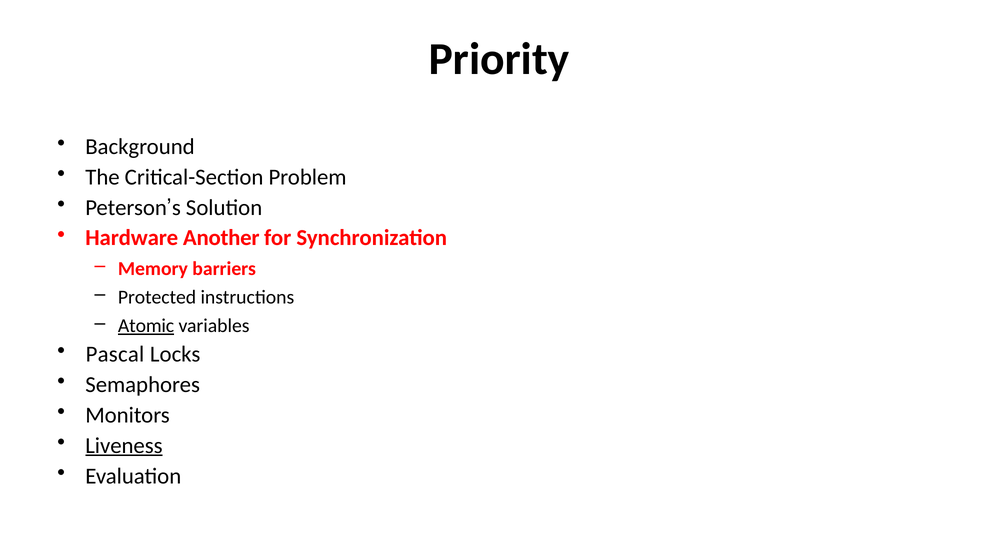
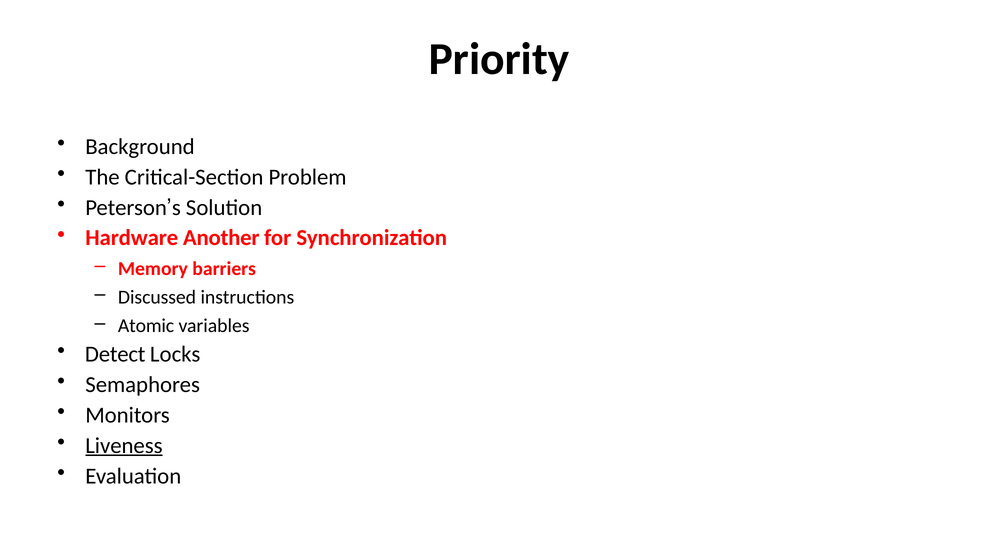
Protected: Protected -> Discussed (157, 297)
Atomic underline: present -> none (146, 326)
Pascal: Pascal -> Detect (115, 354)
